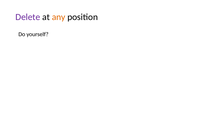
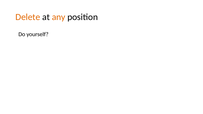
Delete colour: purple -> orange (28, 17)
